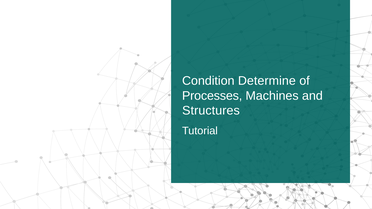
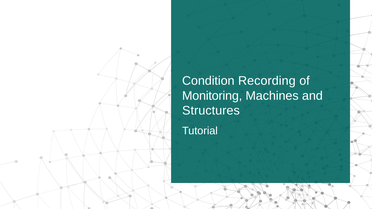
Determine: Determine -> Recording (267, 81)
Processes: Processes -> Monitoring (212, 96)
